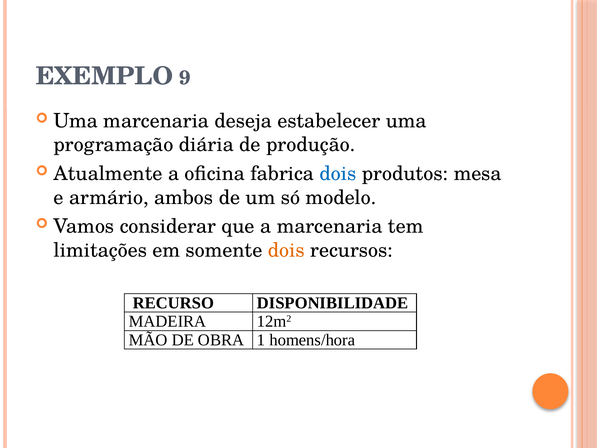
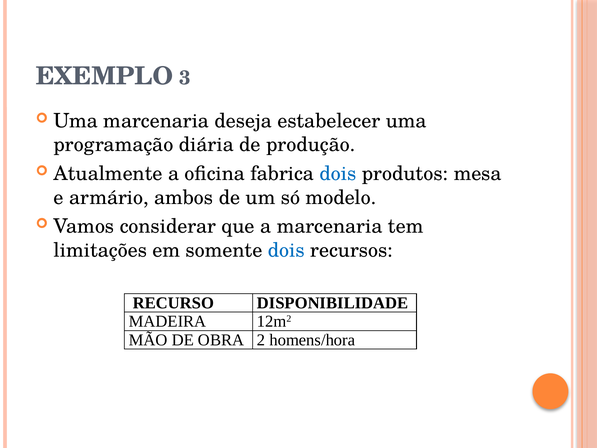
9: 9 -> 3 (185, 78)
dois colour: orange -> blue (286, 250)
1: 1 -> 2 (261, 340)
